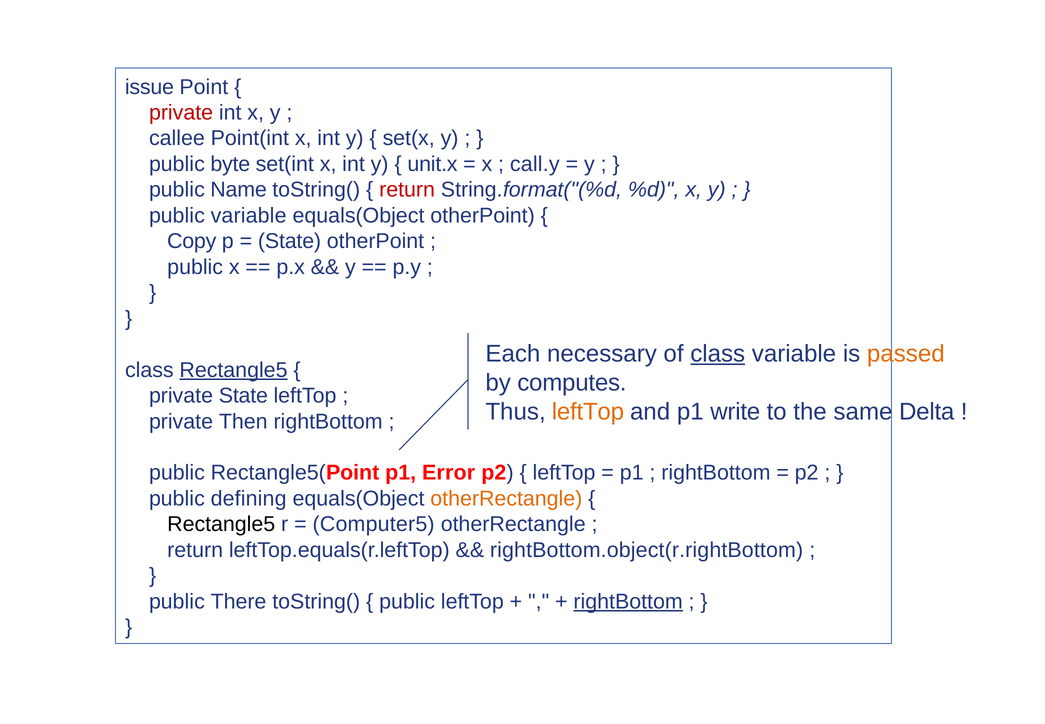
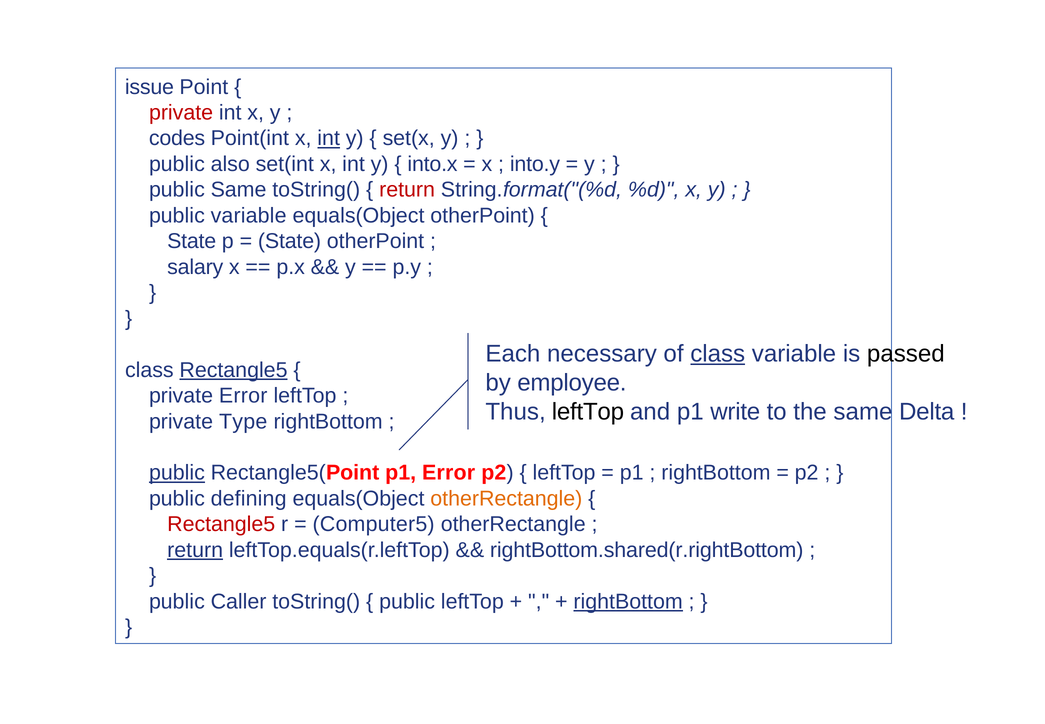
callee: callee -> codes (177, 138)
int underline: none -> present (329, 138)
byte: byte -> also (230, 164)
unit.x: unit.x -> into.x (433, 164)
call.y: call.y -> into.y (535, 164)
public Name: Name -> Same (239, 190)
Copy: Copy -> State (192, 241)
public: public -> salary (195, 267)
passed colour: orange -> black (906, 354)
computes: computes -> employee (572, 382)
private State: State -> Error (243, 395)
leftTop colour: orange -> black (588, 411)
Then: Then -> Type (243, 421)
public underline: none -> present (177, 473)
Rectangle5 colour: black -> red (221, 524)
return underline: none -> present (195, 550)
rightBottom.object(r.rightBottom: rightBottom.object(r.rightBottom -> rightBottom.shared(r.rightBottom (647, 550)
There: There -> Caller (239, 601)
